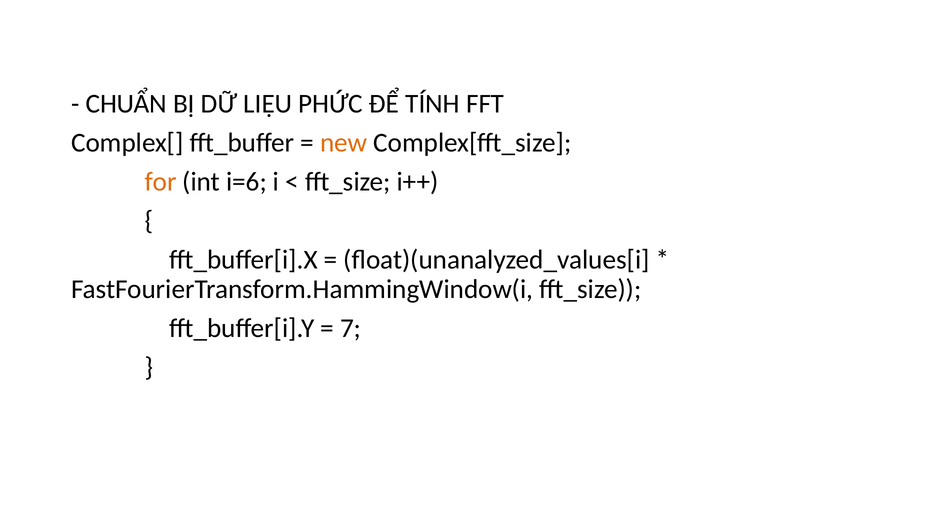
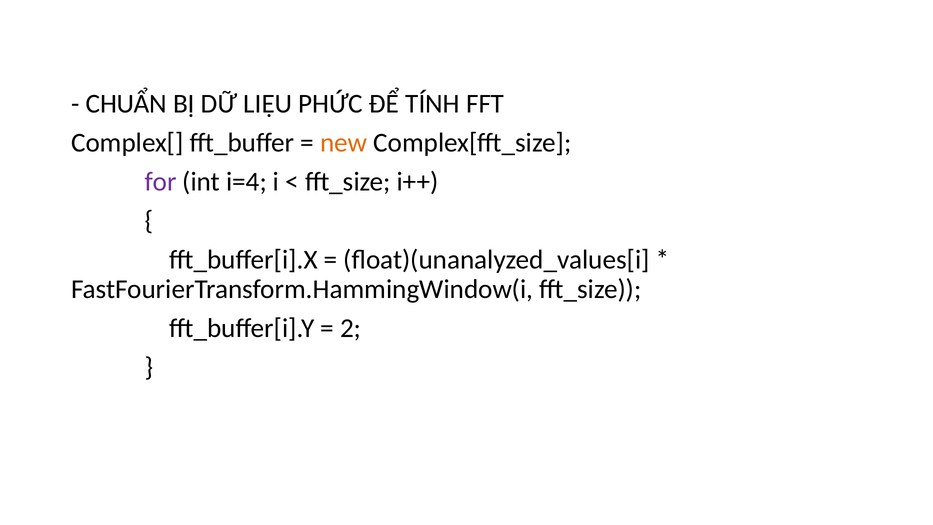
for colour: orange -> purple (161, 182)
i=6: i=6 -> i=4 (247, 182)
7: 7 -> 2 (351, 328)
